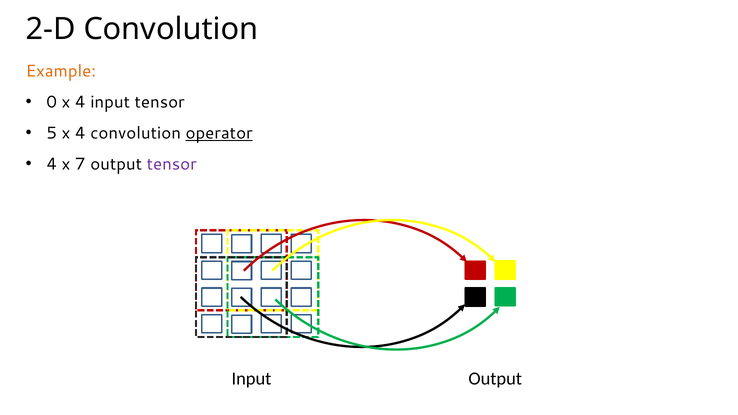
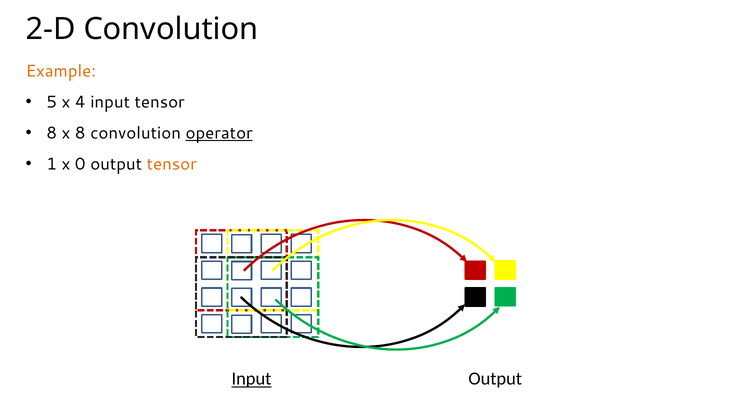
0: 0 -> 5 (52, 102)
5: 5 -> 8 (52, 133)
4: 4 -> 8 (80, 133)
4: 4 -> 1 (52, 164)
7: 7 -> 0 (80, 164)
tensor colour: purple -> orange (172, 164)
Input underline: none -> present (251, 379)
